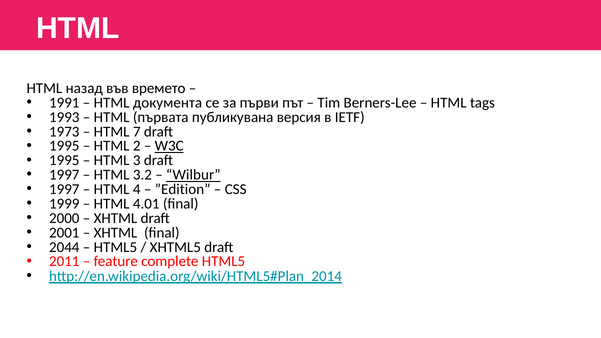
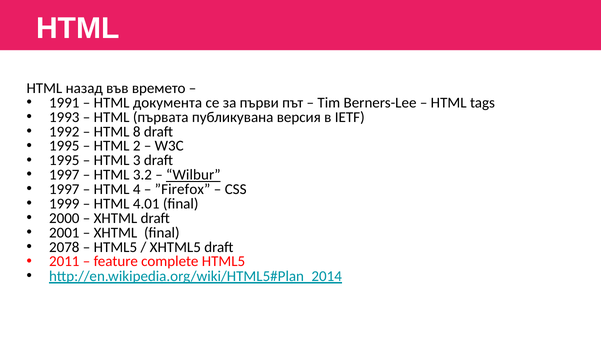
1973: 1973 -> 1992 (64, 132)
7: 7 -> 8 (137, 132)
W3C underline: present -> none (169, 146)
”Edition: ”Edition -> ”Firefox (183, 189)
2044: 2044 -> 2078 (64, 247)
